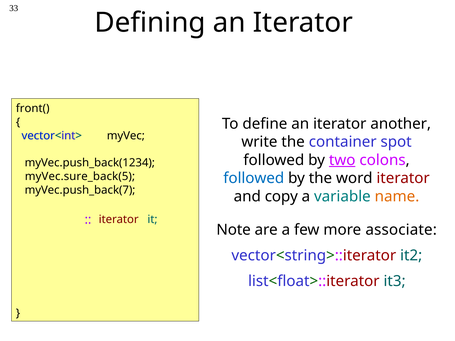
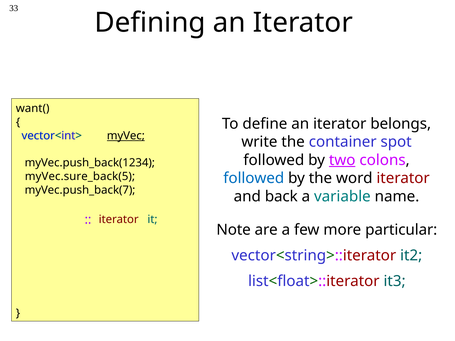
front(: front( -> want( (33, 108)
another: another -> belongs (401, 124)
myVec underline: none -> present (126, 136)
copy: copy -> back (281, 197)
name colour: orange -> black (397, 197)
associate: associate -> particular (401, 230)
